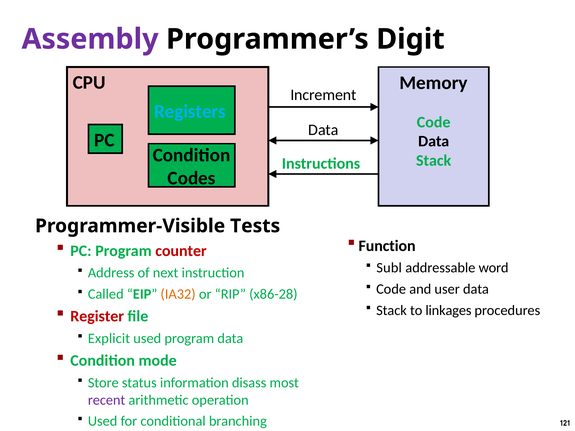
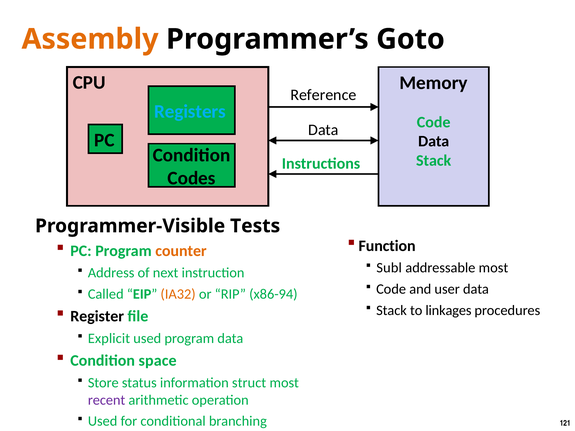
Assembly colour: purple -> orange (90, 39)
Digit: Digit -> Goto (410, 39)
Increment: Increment -> Reference (323, 95)
counter colour: red -> orange (181, 251)
addressable word: word -> most (493, 268)
x86-28: x86-28 -> x86-94 (273, 294)
Register colour: red -> black (97, 317)
mode: mode -> space (158, 361)
disass: disass -> struct (249, 383)
